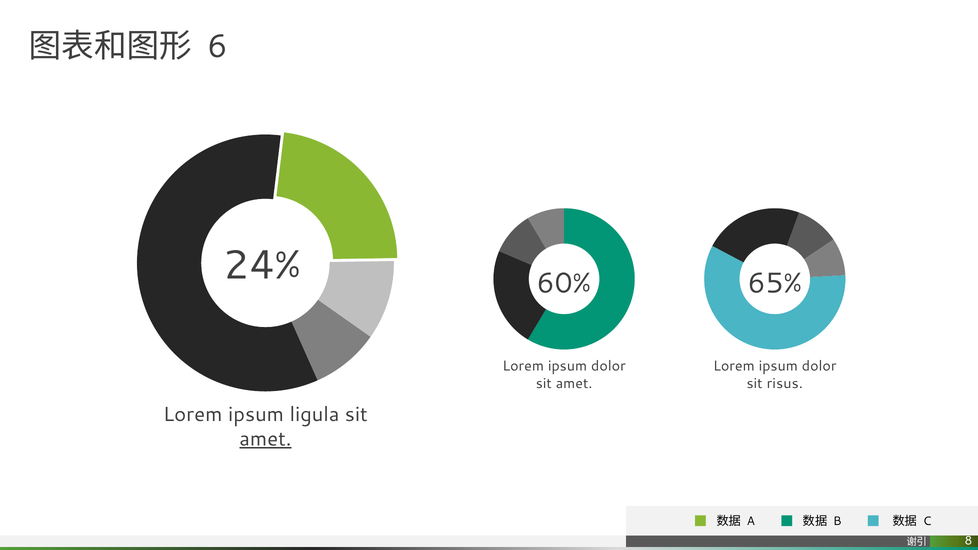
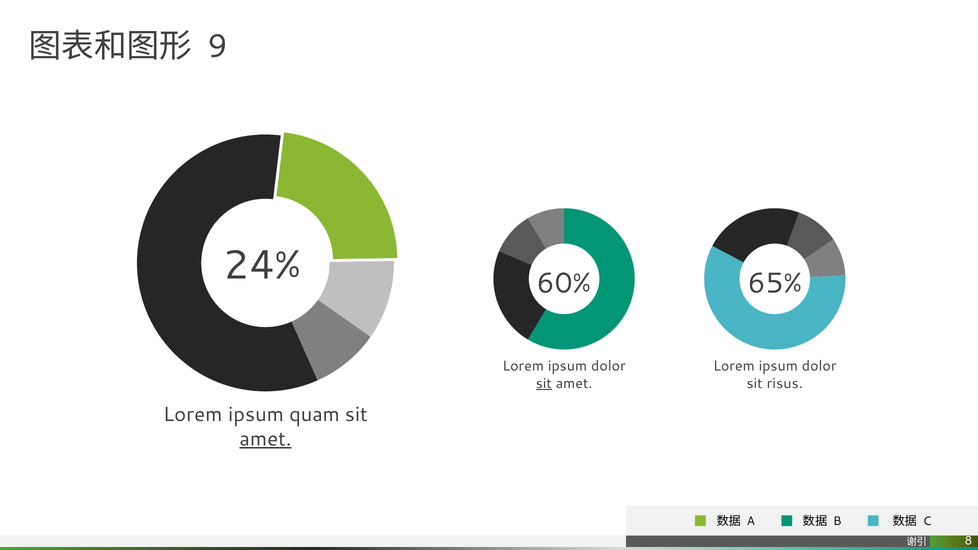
6: 6 -> 9 (217, 46)
sit underline: none -> present (544, 383)
ligula: ligula -> quam (315, 415)
